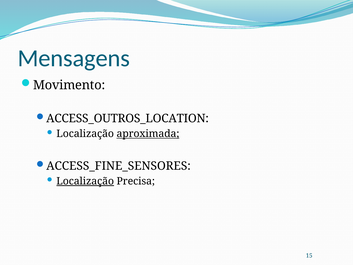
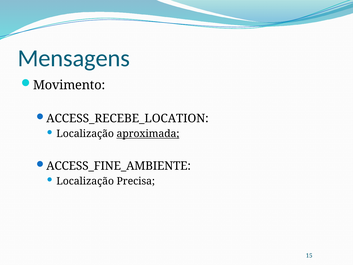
ACCESS_OUTROS_LOCATION: ACCESS_OUTROS_LOCATION -> ACCESS_RECEBE_LOCATION (127, 118)
ACCESS_FINE_SENSORES: ACCESS_FINE_SENSORES -> ACCESS_FINE_AMBIENTE (119, 166)
Localização underline: present -> none (85, 181)
